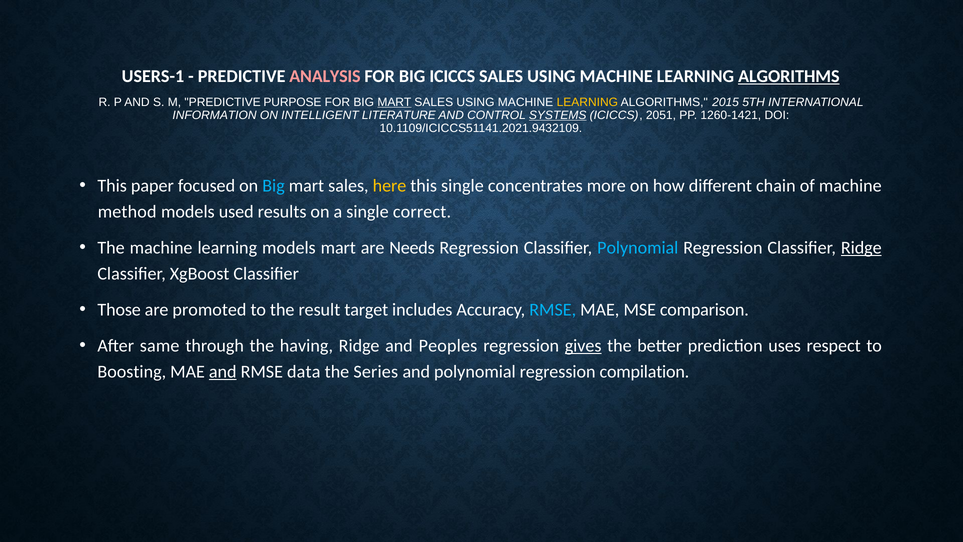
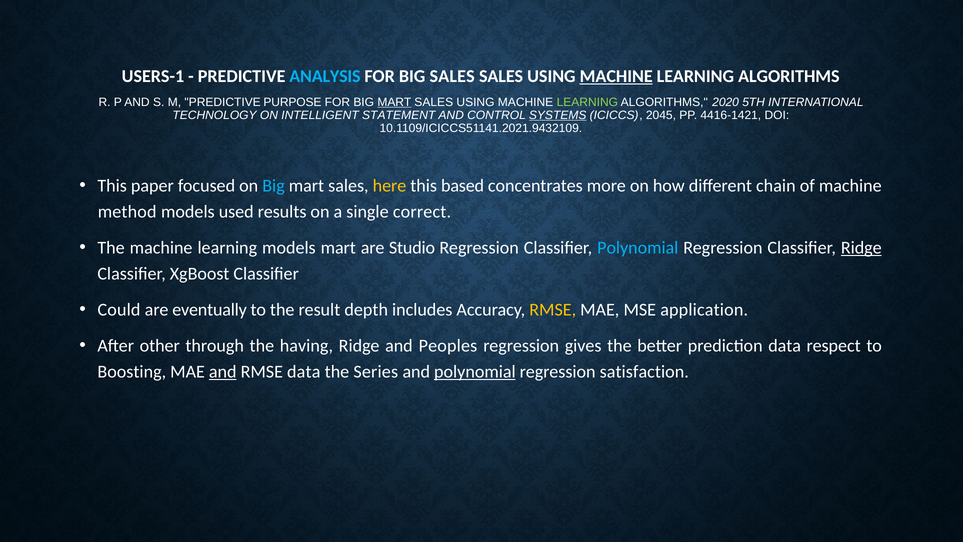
ANALYSIS colour: pink -> light blue (325, 76)
BIG ICICCS: ICICCS -> SALES (452, 76)
MACHINE underline: none -> present (616, 76)
ALGORITHMS underline: present -> none (789, 76)
LEARNING colour: yellow -> light green (587, 102)
2015: 2015 -> 2020 (726, 102)
INFORMATION: INFORMATION -> TECHNOLOGY (215, 115)
LITERATURE: LITERATURE -> STATEMENT (399, 115)
2051: 2051 -> 2045 (661, 115)
1260-1421: 1260-1421 -> 4416-1421 (731, 115)
this single: single -> based (463, 186)
Needs: Needs -> Studio (412, 248)
Those: Those -> Could (119, 310)
promoted: promoted -> eventually (210, 310)
target: target -> depth (366, 310)
RMSE colour: light blue -> yellow (553, 310)
comparison: comparison -> application (704, 310)
same: same -> other (160, 346)
gives underline: present -> none (583, 346)
prediction uses: uses -> data (785, 346)
polynomial underline: none -> present (475, 372)
compilation: compilation -> satisfaction (644, 372)
